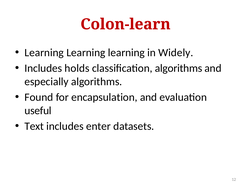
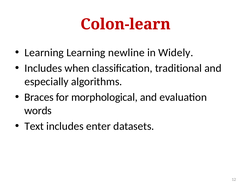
learning: learning -> newline (126, 53)
holds: holds -> when (77, 68)
classification algorithms: algorithms -> traditional (178, 68)
Found: Found -> Braces (39, 97)
encapsulation: encapsulation -> morphological (104, 97)
useful: useful -> words (38, 111)
